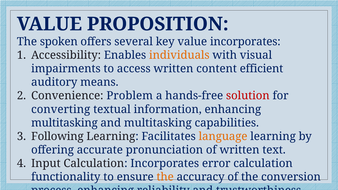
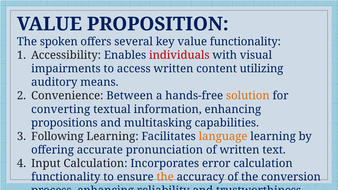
value incorporates: incorporates -> functionality (245, 42)
individuals colour: orange -> red (179, 55)
efficient: efficient -> utilizing (261, 69)
Problem: Problem -> Between (130, 96)
solution colour: red -> orange (248, 96)
multitasking: multitasking -> propositions (64, 123)
